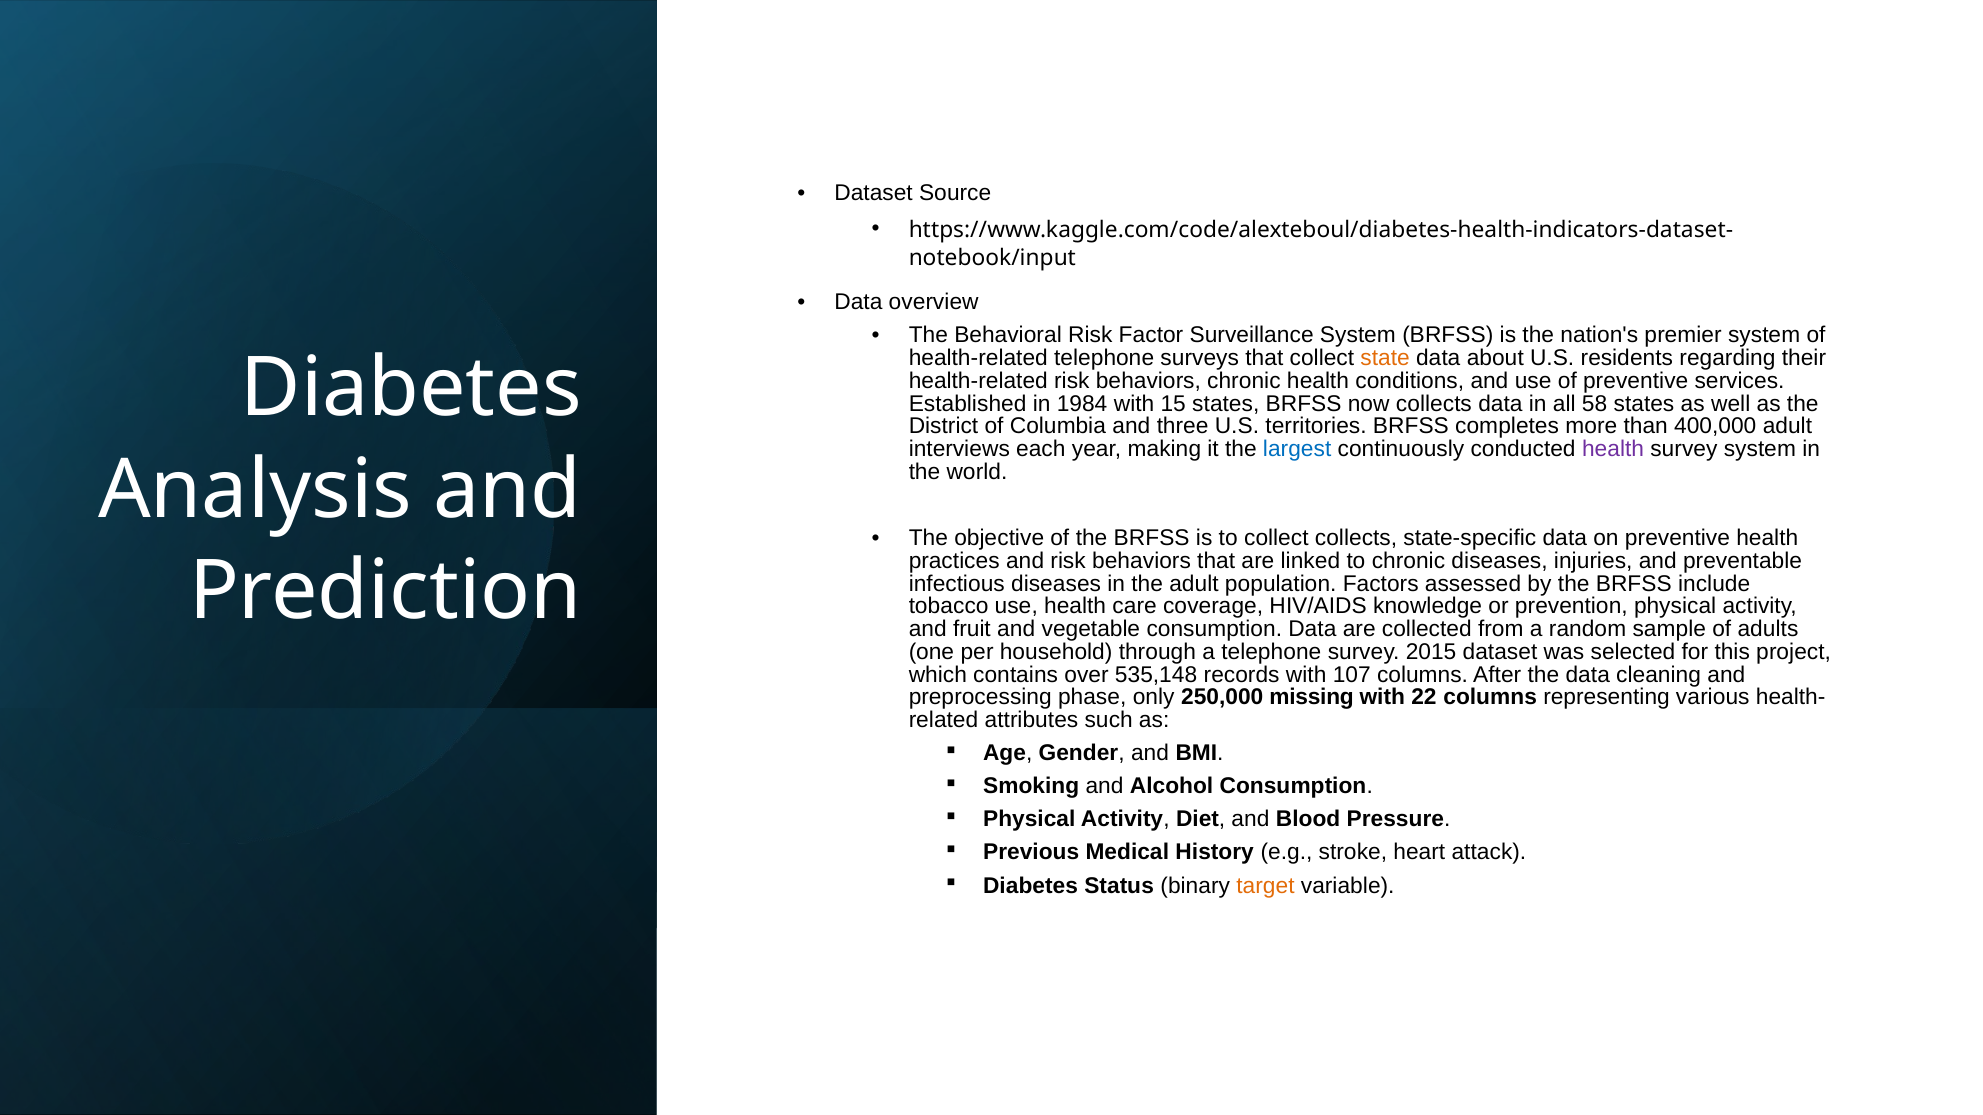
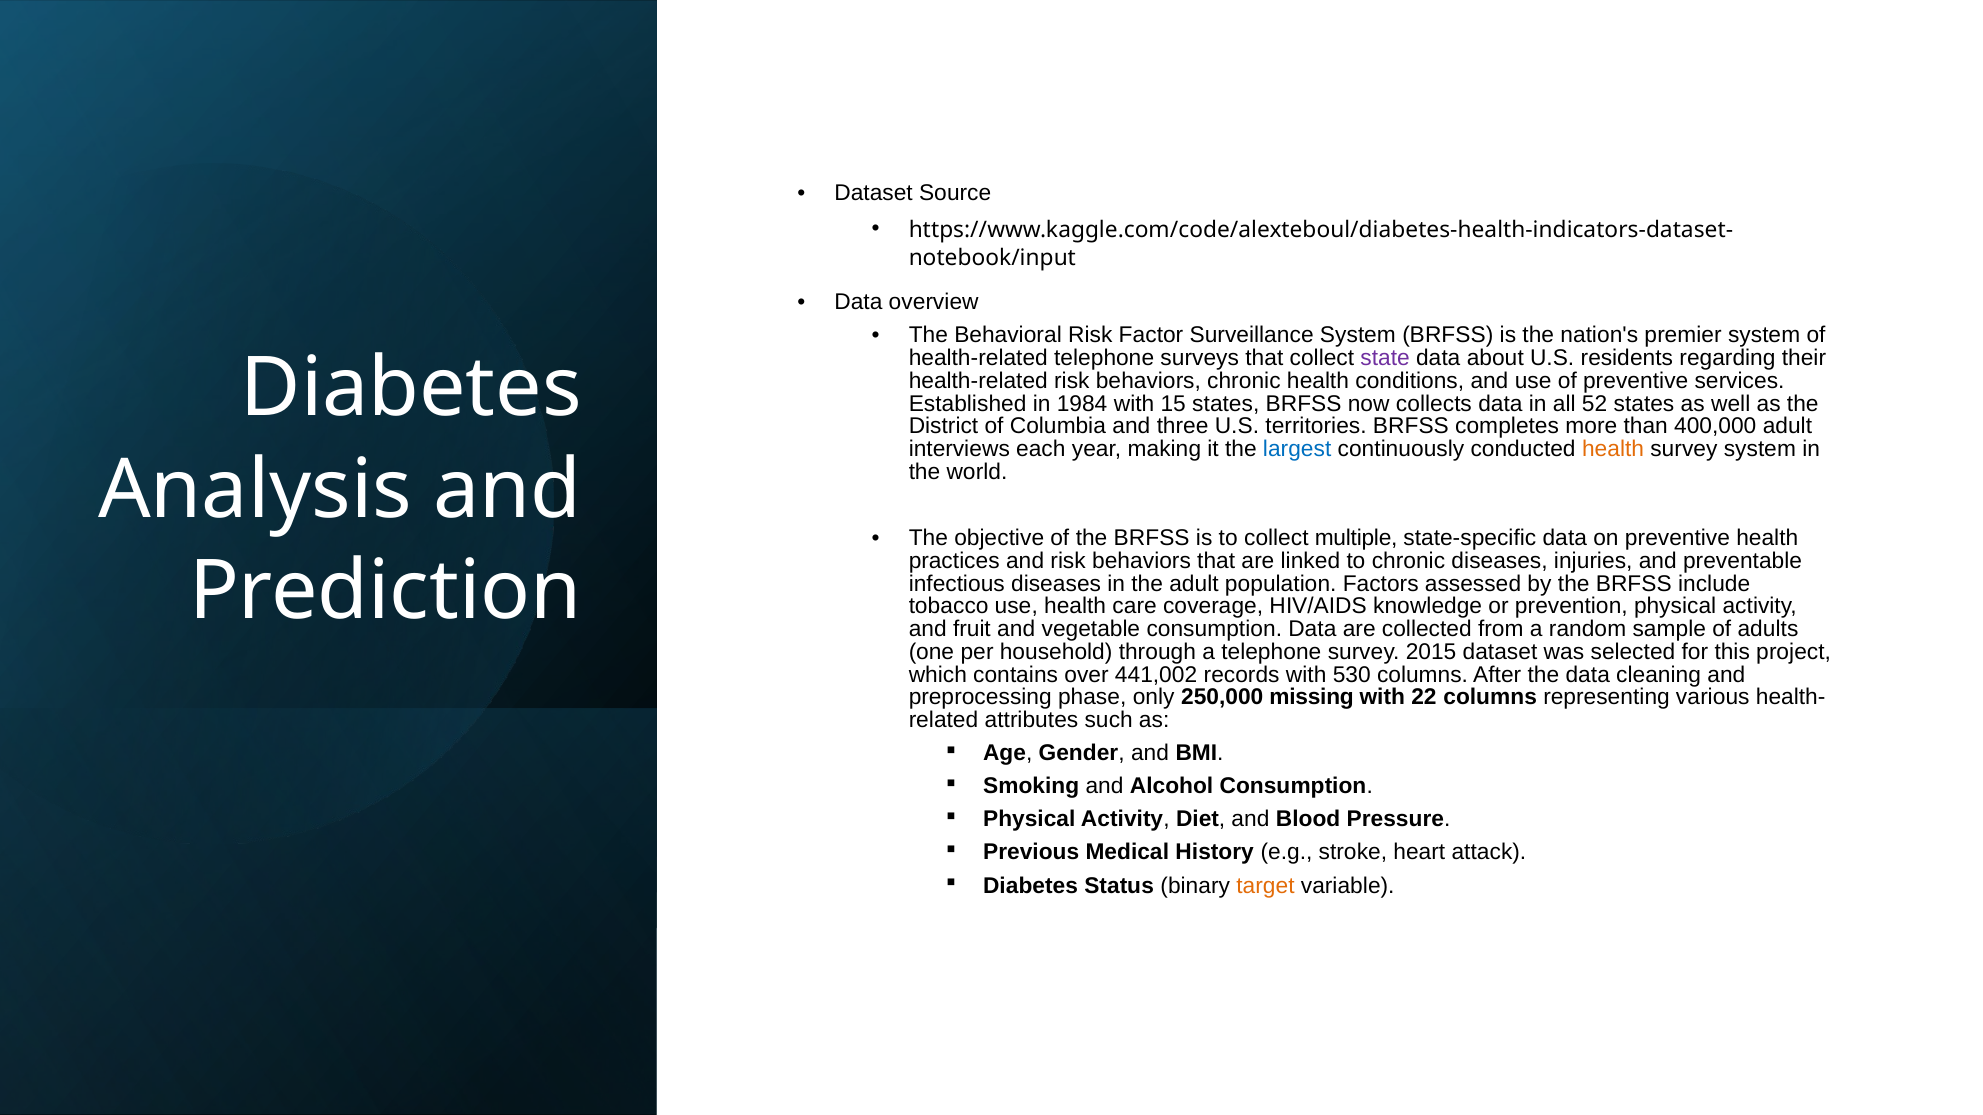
state colour: orange -> purple (1385, 358)
58: 58 -> 52 (1595, 404)
health colour: purple -> orange (1613, 449)
collect collects: collects -> multiple (1356, 538)
535,148: 535,148 -> 441,002 (1156, 675)
107: 107 -> 530 (1352, 675)
